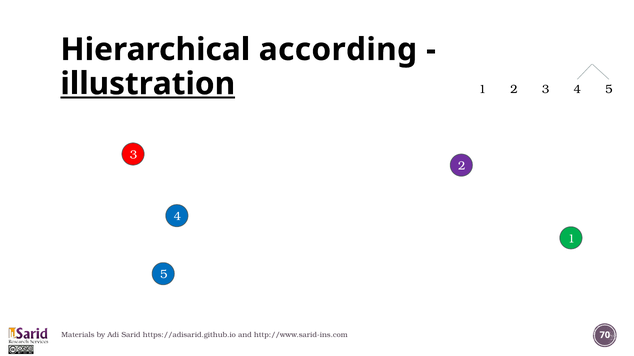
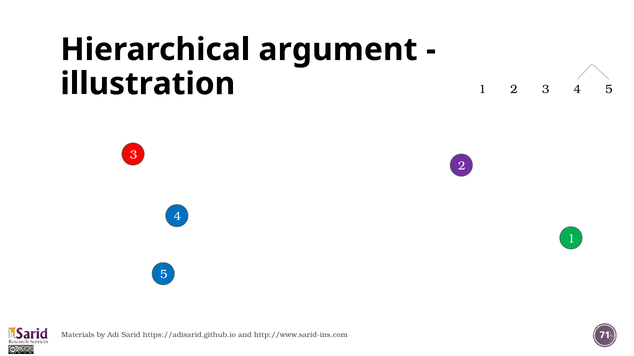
according: according -> argument (338, 50)
illustration underline: present -> none (148, 84)
70: 70 -> 71 (605, 336)
